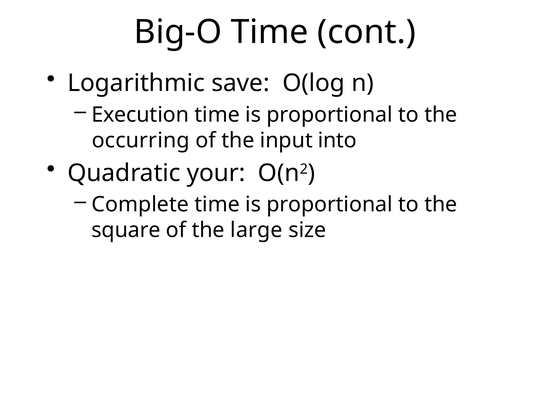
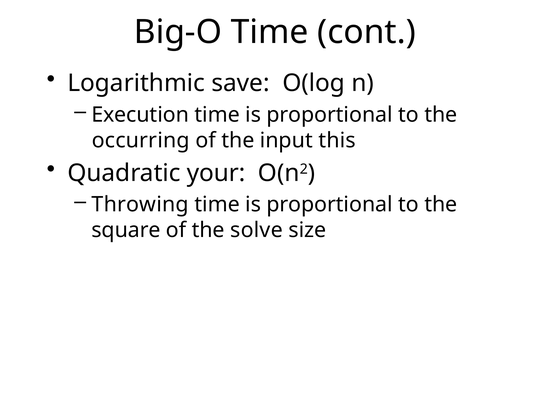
into: into -> this (337, 141)
Complete: Complete -> Throwing (140, 205)
large: large -> solve (257, 230)
